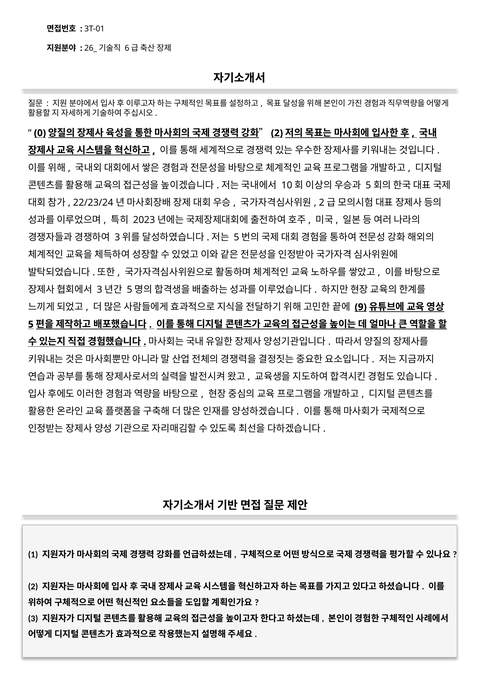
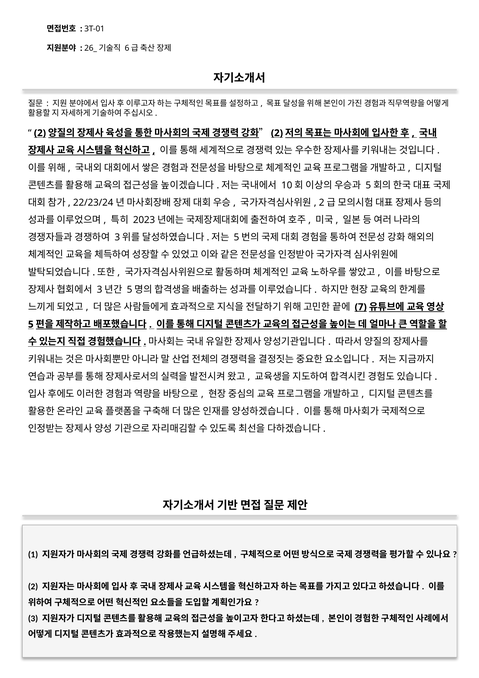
0: 0 -> 2 (40, 133)
9: 9 -> 7 (361, 307)
